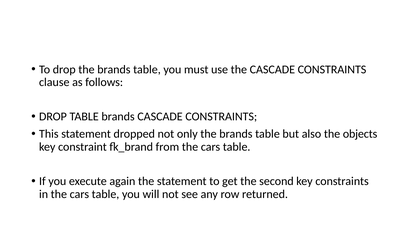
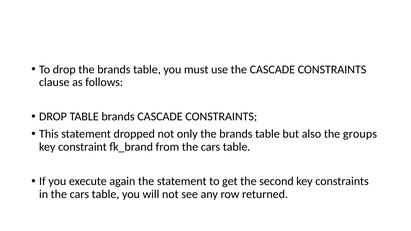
objects: objects -> groups (360, 134)
